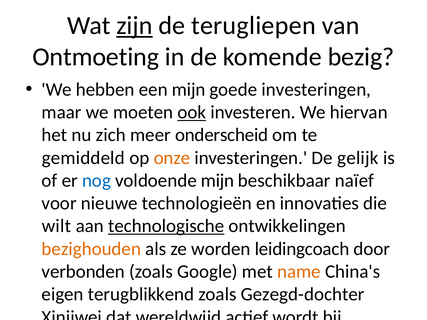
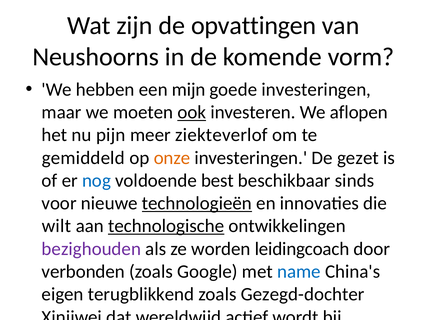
zijn underline: present -> none (134, 26)
terugliepen: terugliepen -> opvattingen (254, 26)
Ontmoeting: Ontmoeting -> Neushoorns (96, 57)
bezig: bezig -> vorm (361, 57)
hiervan: hiervan -> aflopen (359, 112)
zich: zich -> pijn (111, 135)
onderscheid: onderscheid -> ziekteverlof (221, 135)
gelijk: gelijk -> gezet (358, 158)
voldoende mijn: mijn -> best (217, 181)
naïef: naïef -> sinds (355, 181)
technologieën underline: none -> present (197, 203)
bezighouden colour: orange -> purple (91, 249)
name colour: orange -> blue (299, 272)
